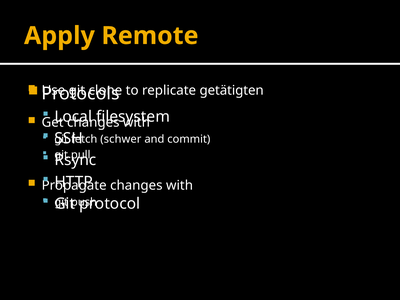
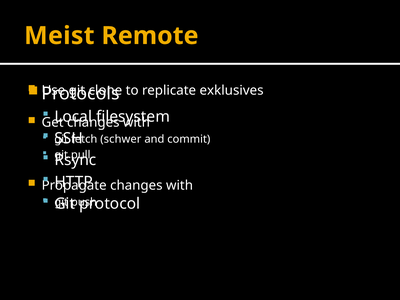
Apply: Apply -> Meist (59, 36)
getätigten: getätigten -> exklusives (232, 91)
